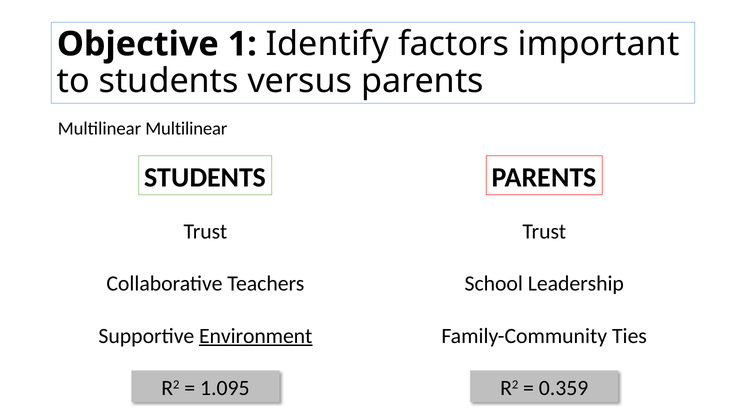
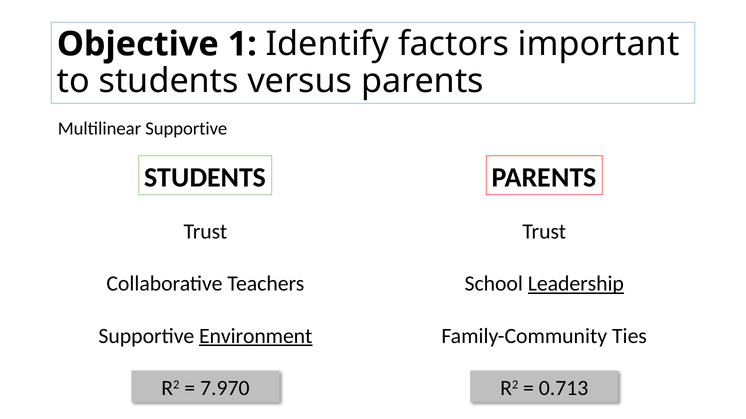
Multilinear Multilinear: Multilinear -> Supportive (186, 129)
Leadership underline: none -> present (576, 284)
1.095: 1.095 -> 7.970 (225, 388)
0.359: 0.359 -> 0.713 (564, 388)
